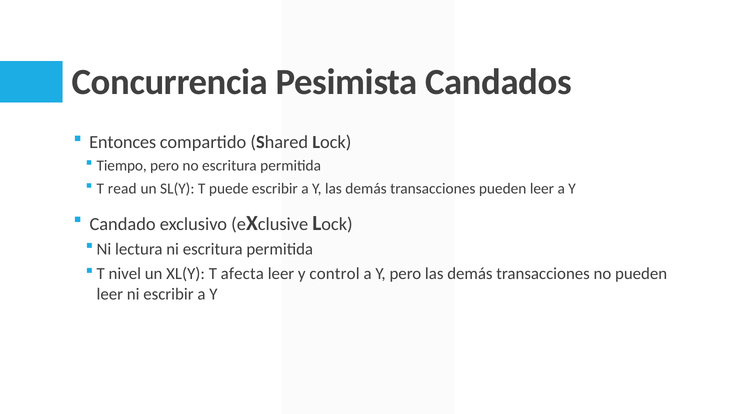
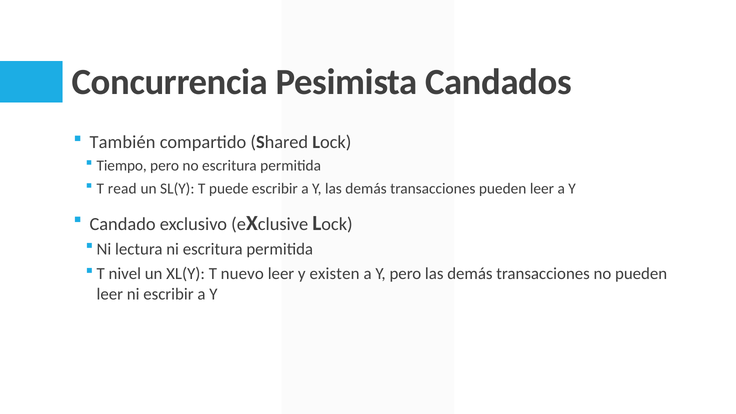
Entonces: Entonces -> También (123, 142)
afecta: afecta -> nuevo (242, 274)
control: control -> existen (335, 274)
